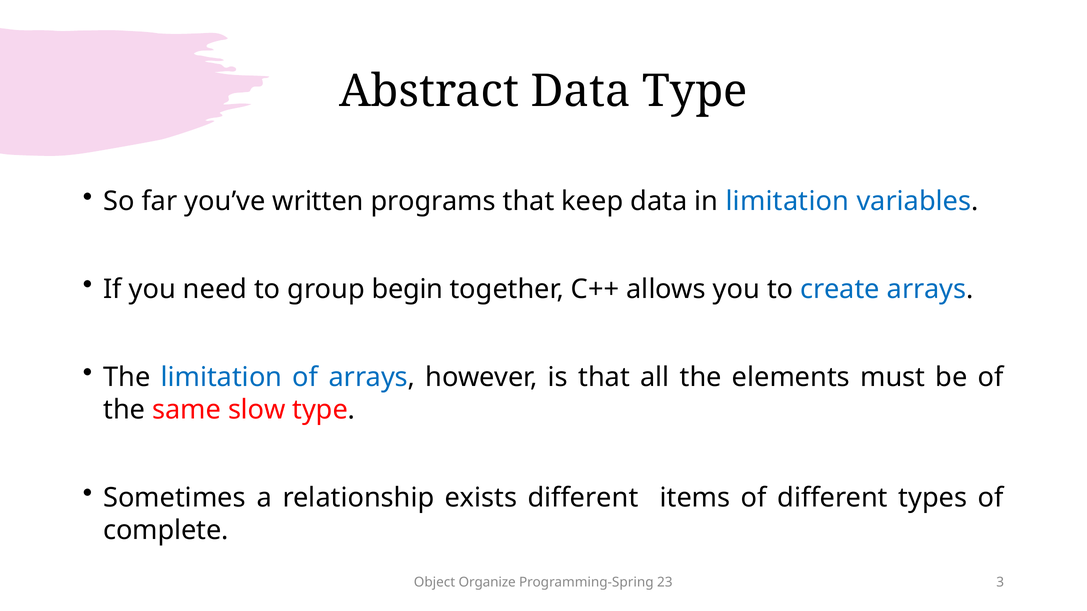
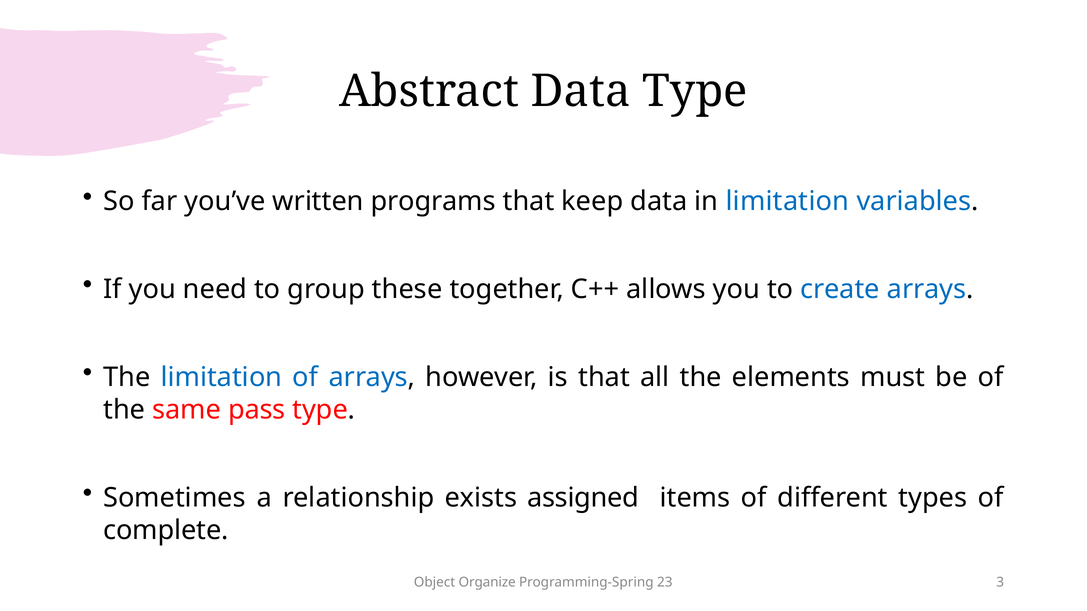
begin: begin -> these (407, 290)
slow: slow -> pass (257, 410)
exists different: different -> assigned (583, 498)
